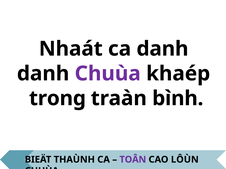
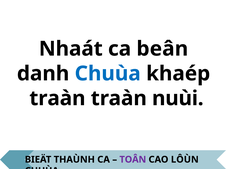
ca danh: danh -> beân (162, 49)
Chuùa colour: purple -> blue (108, 74)
trong: trong -> traàn (57, 99)
bình: bình -> nuùi (178, 99)
